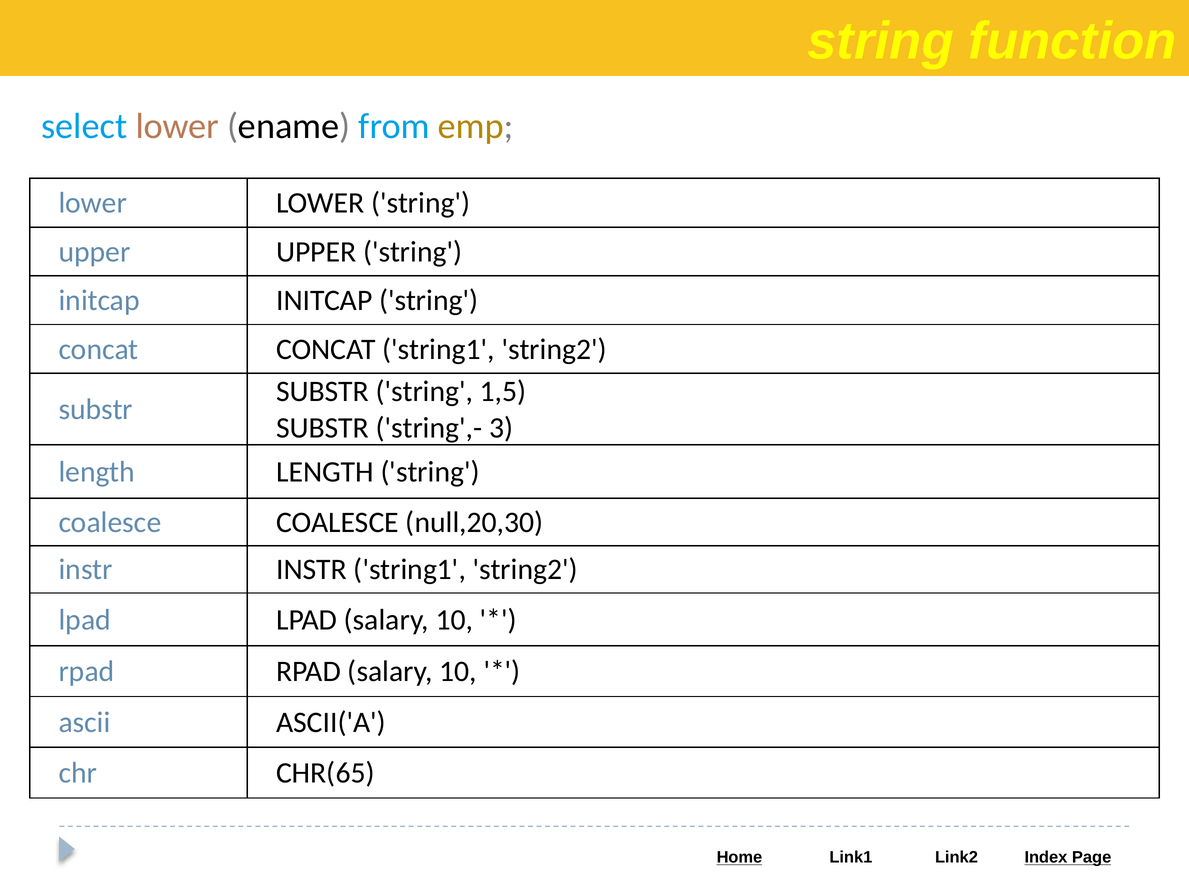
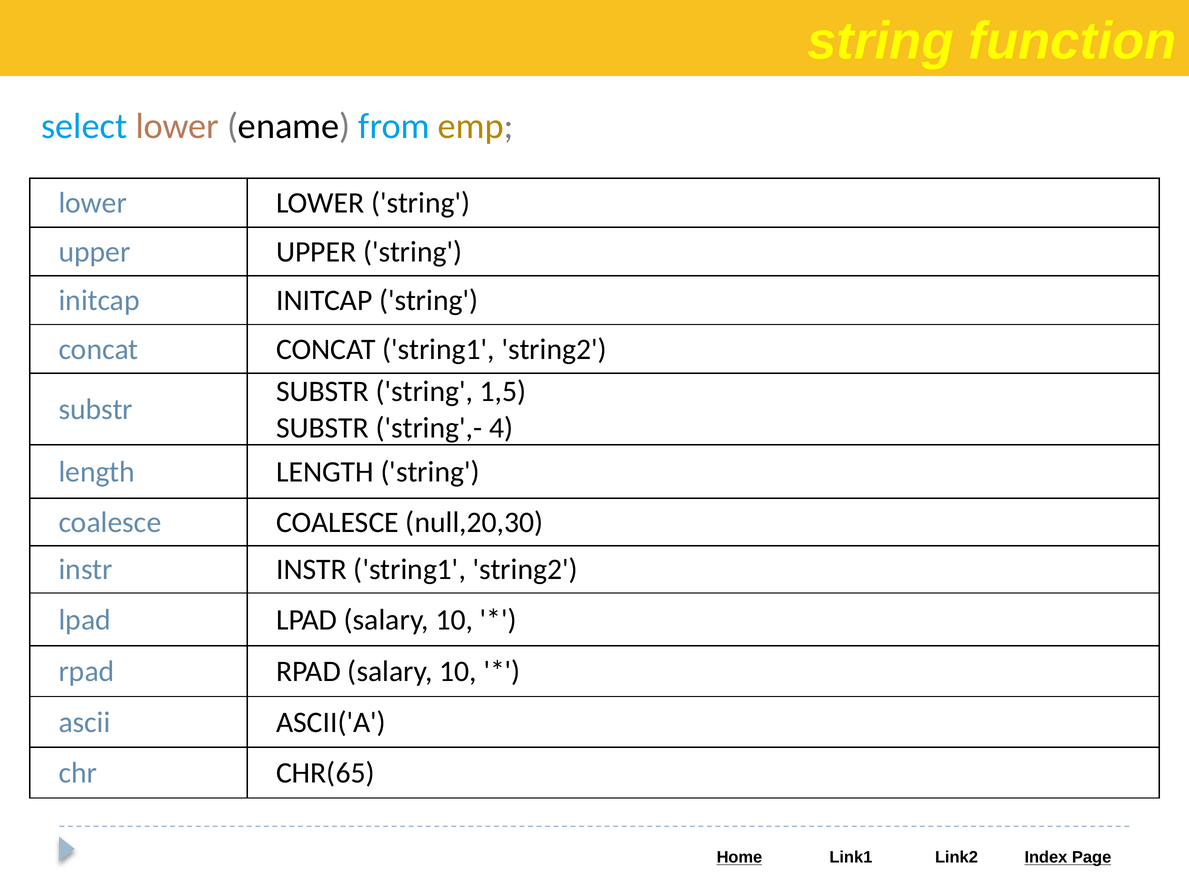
3: 3 -> 4 (501, 428)
